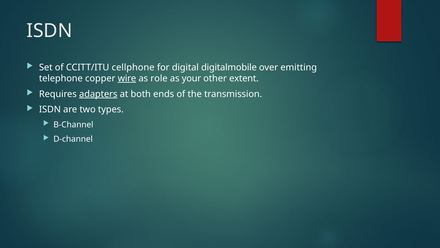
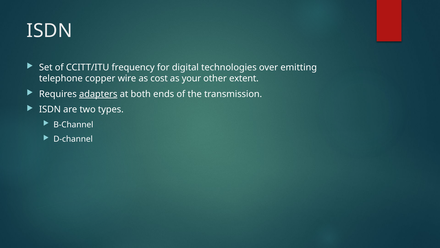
cellphone: cellphone -> frequency (133, 67)
digitalmobile: digitalmobile -> technologies (229, 67)
wire underline: present -> none (127, 78)
role: role -> cost (159, 78)
